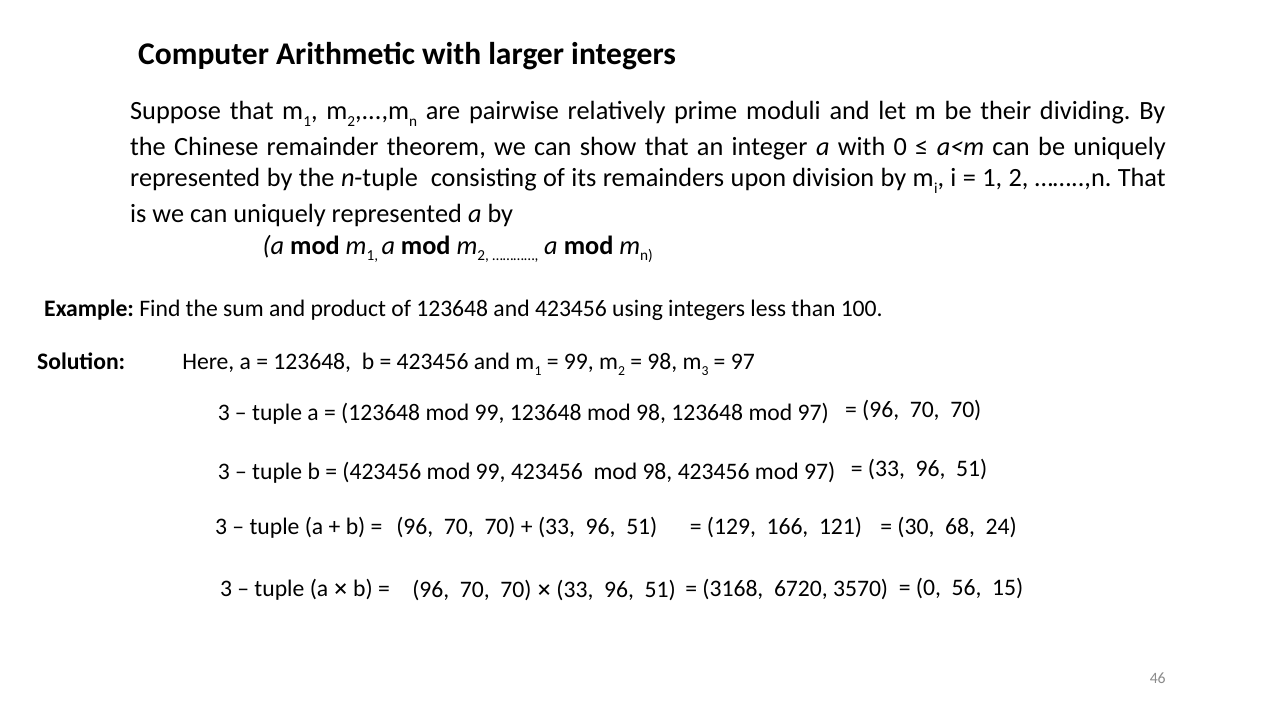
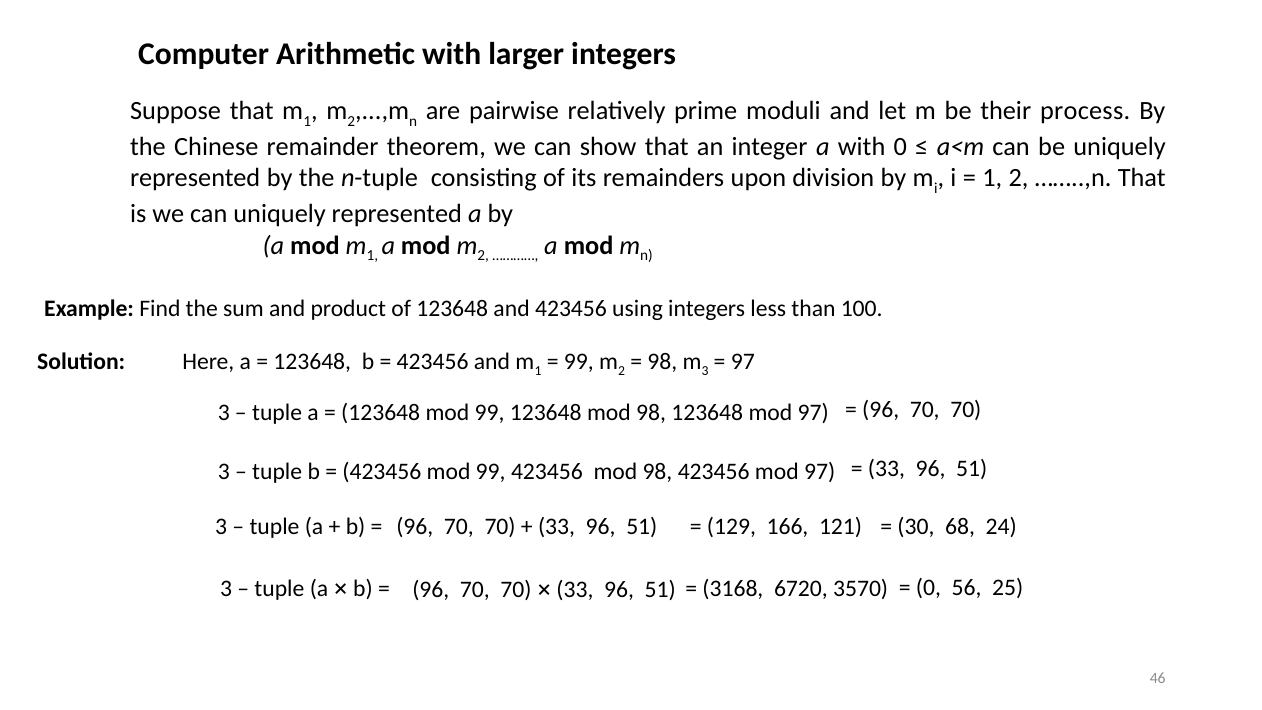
dividing: dividing -> process (1085, 111)
15: 15 -> 25 (1008, 588)
